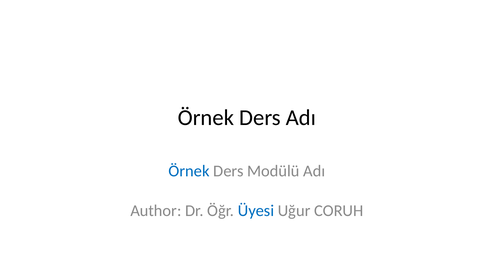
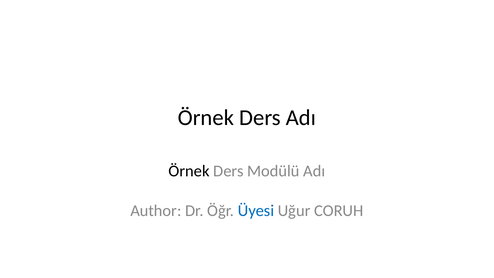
Örnek colour: blue -> black (189, 171)
